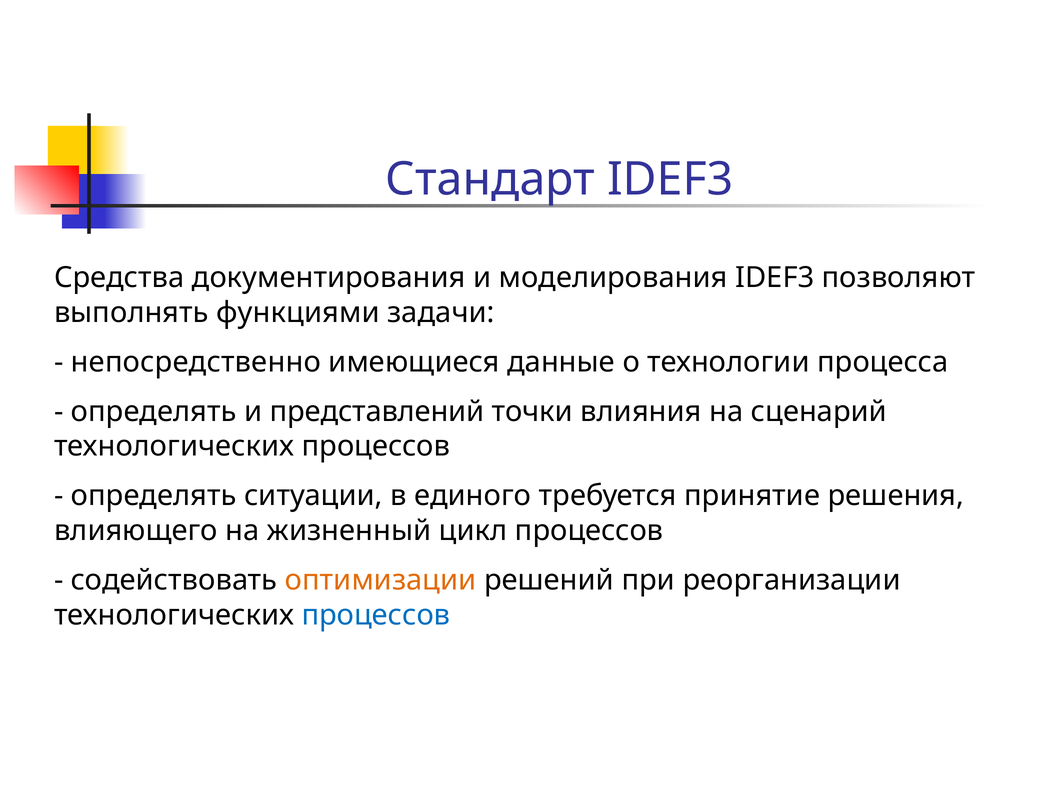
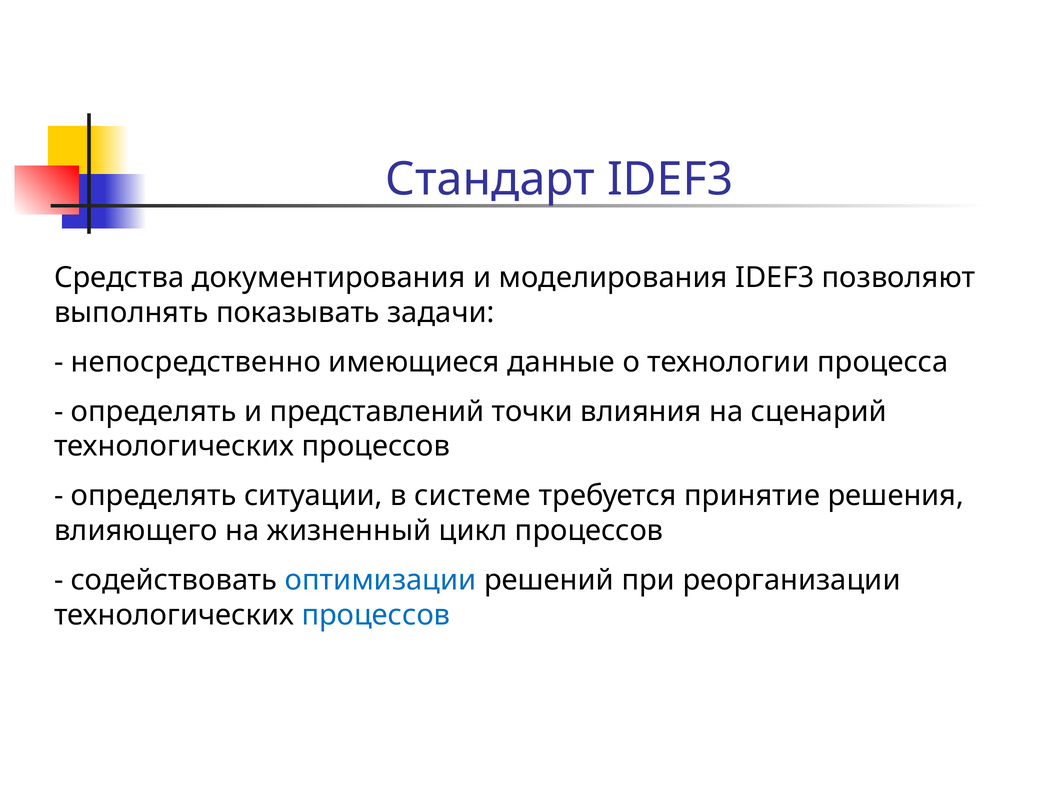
функциями: функциями -> показывать (298, 313)
единого: единого -> системе (473, 496)
оптимизации colour: orange -> blue (381, 580)
